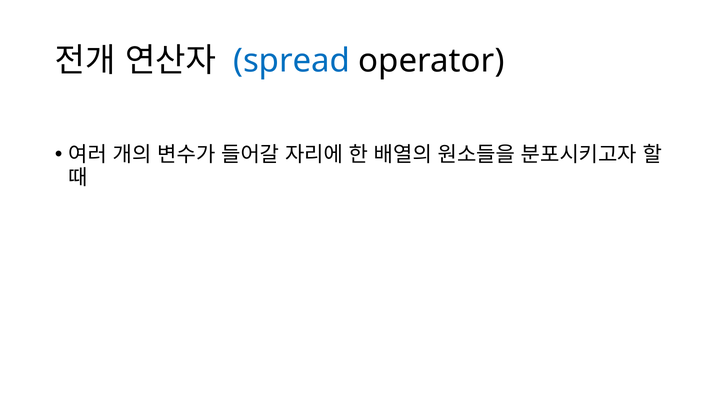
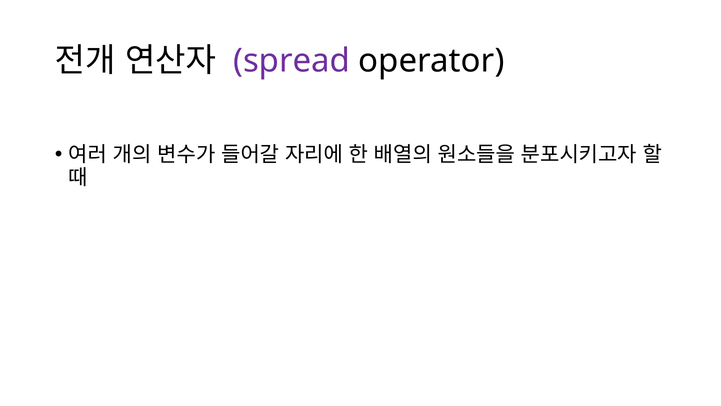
spread colour: blue -> purple (292, 61)
